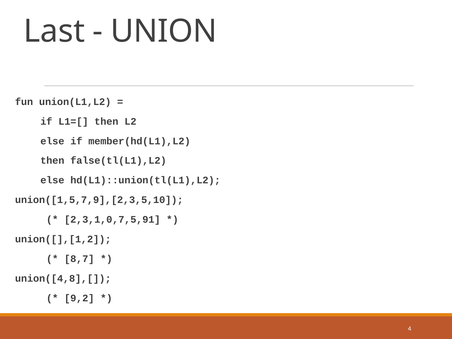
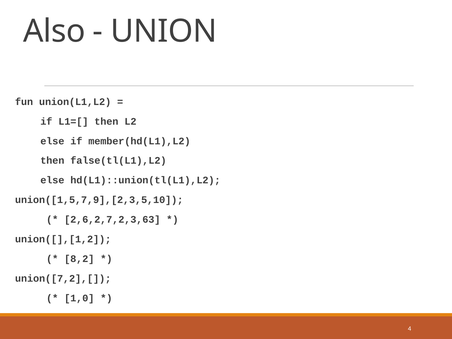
Last: Last -> Also (54, 31)
2,3,1,0,7,5,91: 2,3,1,0,7,5,91 -> 2,6,2,7,2,3,63 (112, 220)
8,7: 8,7 -> 8,2 (79, 259)
union([4,8],[: union([4,8],[ -> union([7,2],[ (63, 278)
9,2: 9,2 -> 1,0 (79, 298)
